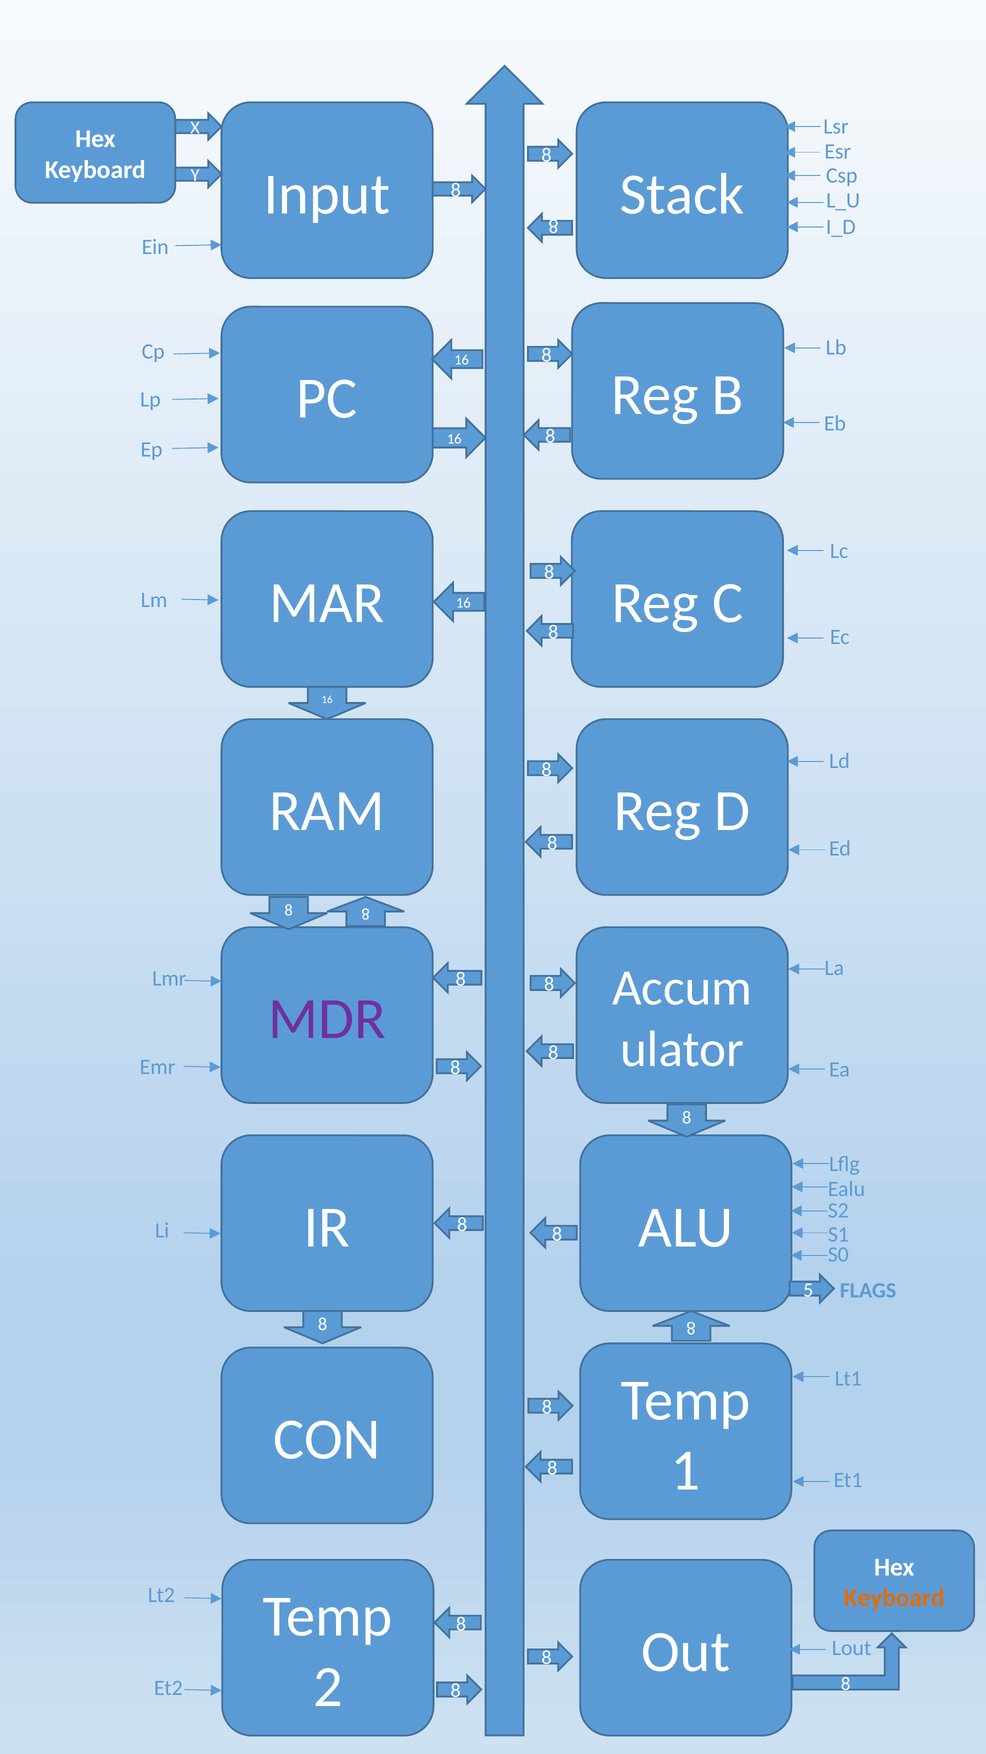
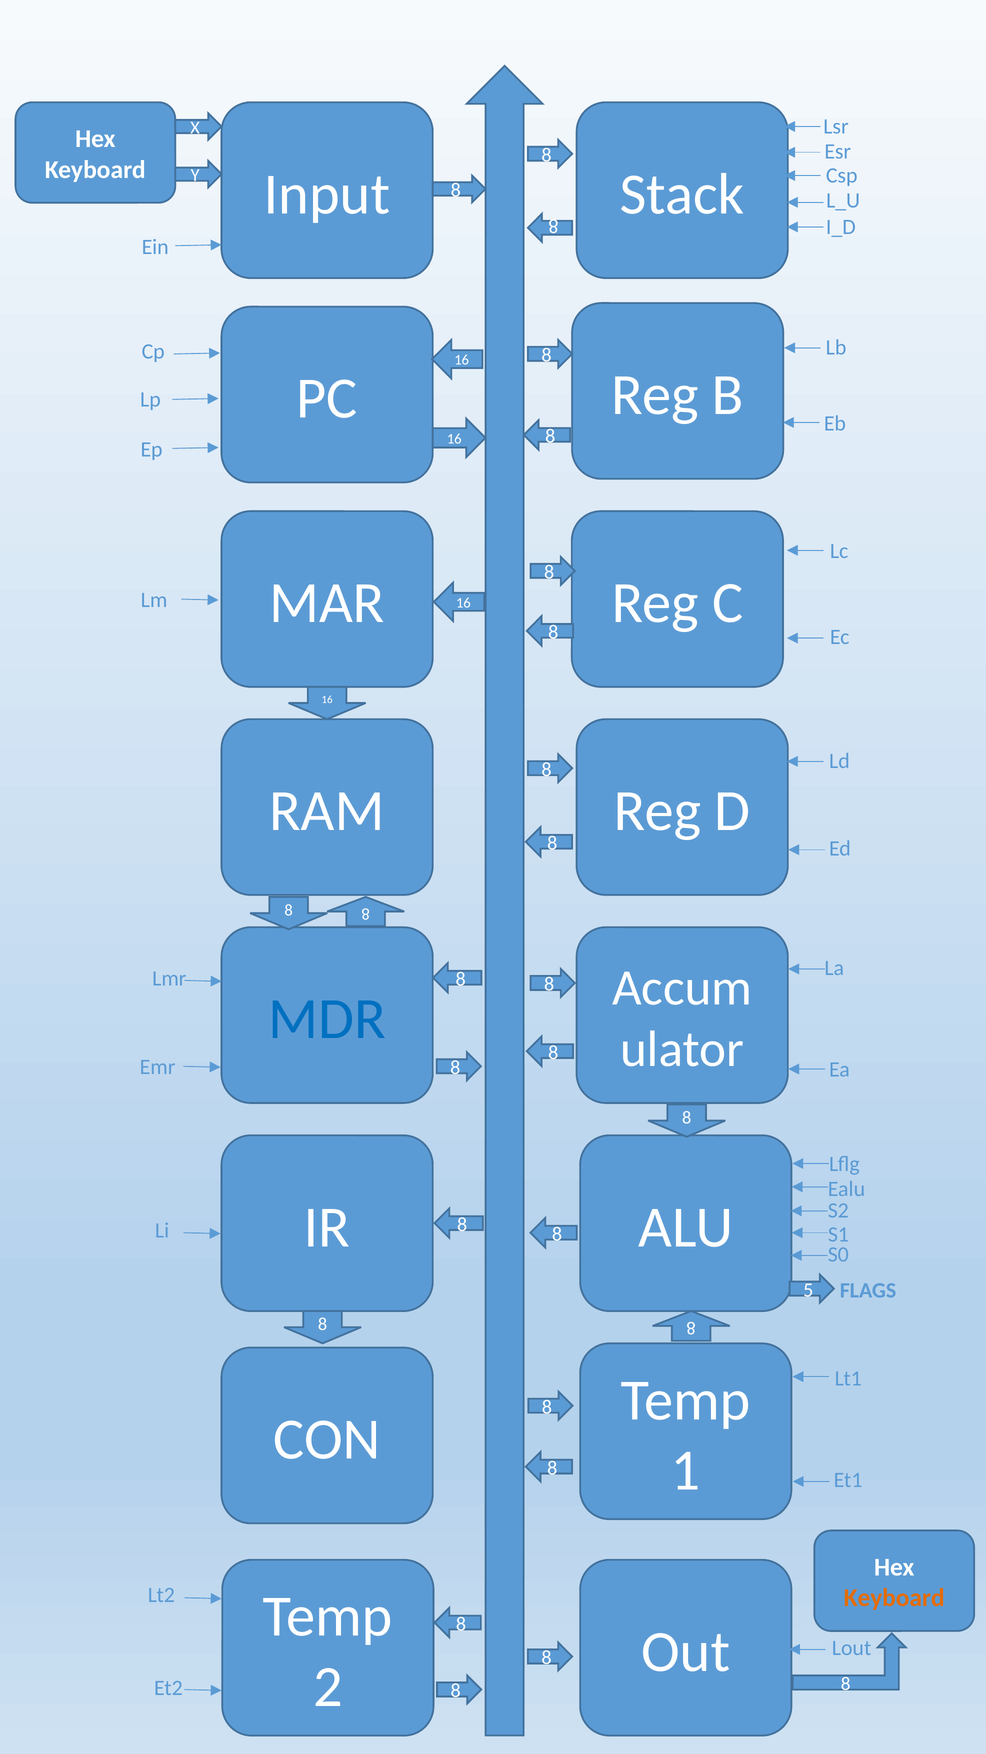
MDR colour: purple -> blue (327, 1019)
